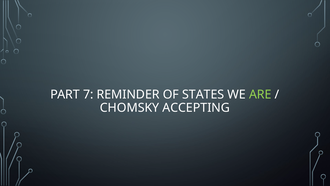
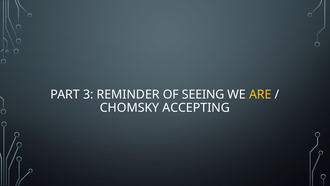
7: 7 -> 3 (88, 94)
STATES: STATES -> SEEING (203, 94)
ARE colour: light green -> yellow (260, 94)
